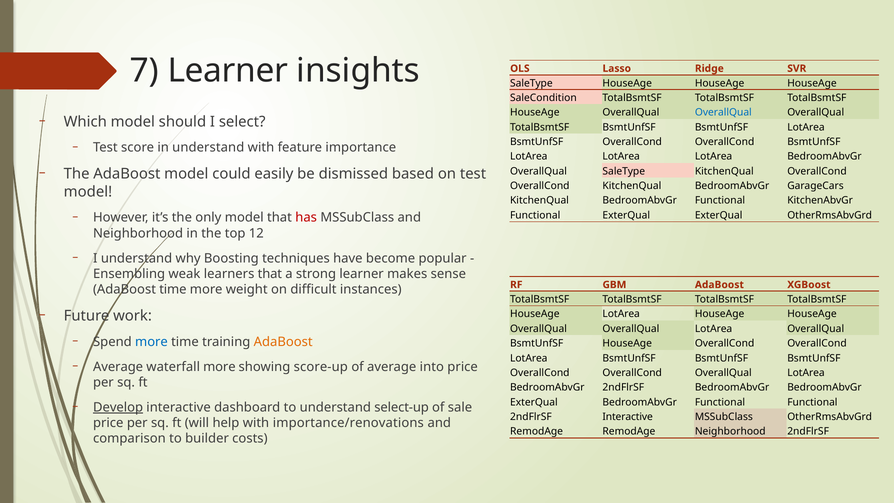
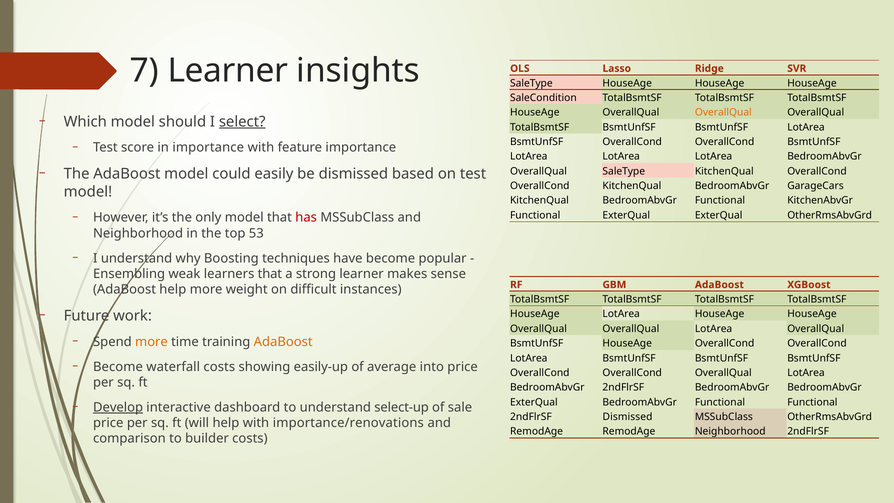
OverallQual colour: blue -> orange (723, 113)
select underline: none -> present (242, 122)
in understand: understand -> importance (208, 148)
12: 12 -> 53 (256, 233)
AdaBoost time: time -> help (173, 289)
more colour: blue -> orange (151, 342)
Average: Average -> Become (118, 367)
waterfall more: more -> costs (219, 367)
score-up: score-up -> easily-up (321, 367)
2ndFlrSF Interactive: Interactive -> Dismissed (628, 417)
